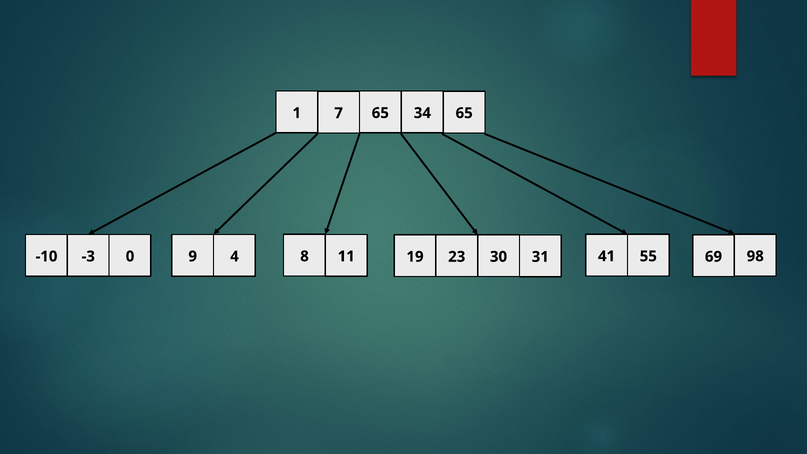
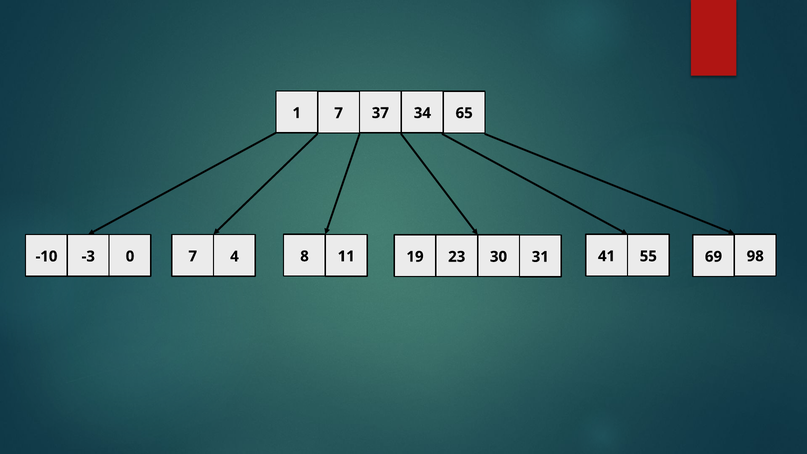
1 65: 65 -> 37 (380, 113)
-10 9: 9 -> 7 (193, 256)
